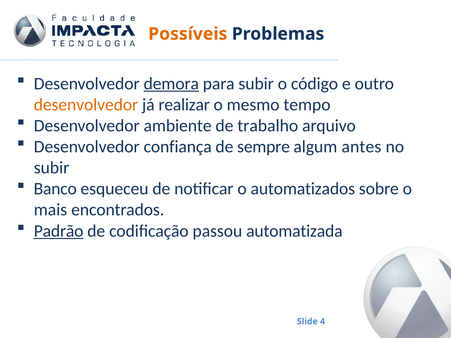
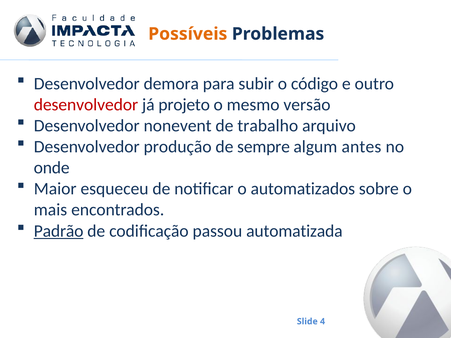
demora underline: present -> none (171, 84)
desenvolvedor colour: orange -> red (86, 105)
realizar: realizar -> projeto (184, 105)
tempo: tempo -> versão (307, 105)
ambiente: ambiente -> nonevent (178, 126)
confiança: confiança -> produção (178, 147)
subir: subir -> onde (52, 168)
Banco: Banco -> Maior (55, 189)
